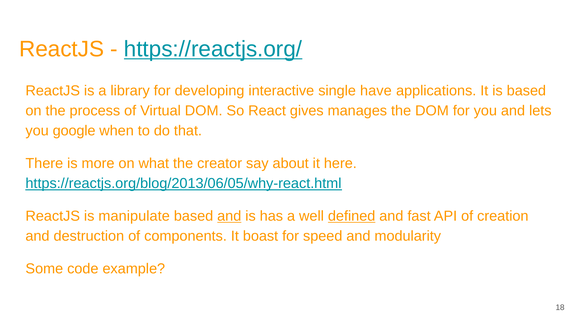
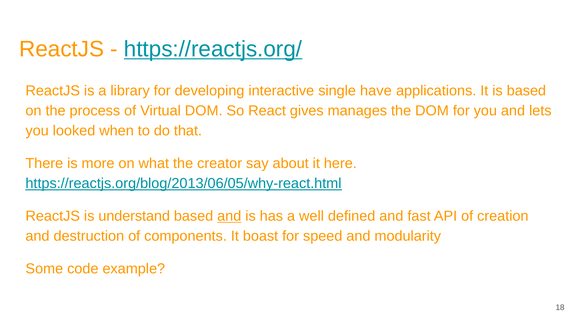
google: google -> looked (74, 131)
manipulate: manipulate -> understand (134, 216)
defined underline: present -> none (352, 216)
